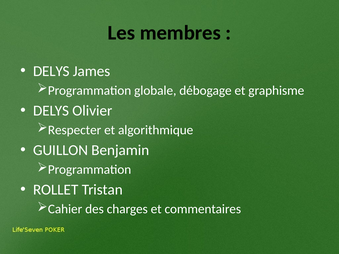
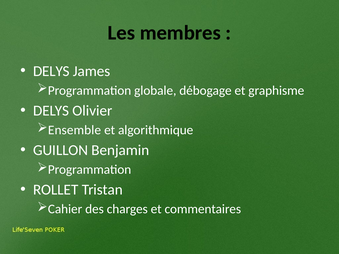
Respecter: Respecter -> Ensemble (75, 130)
